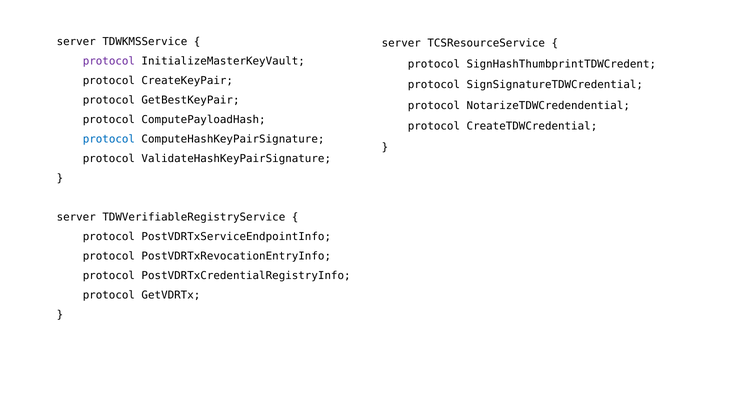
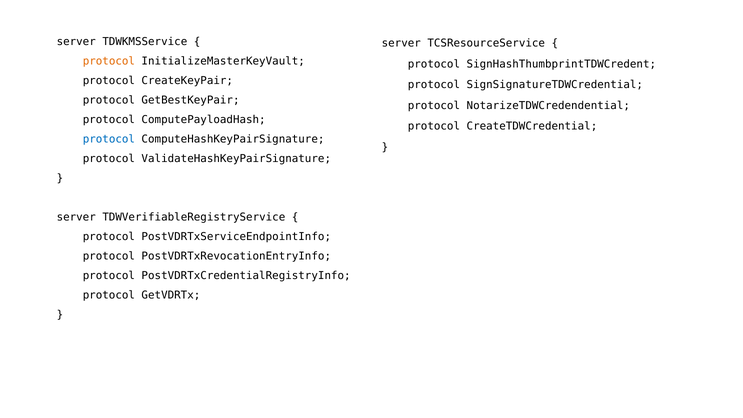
protocol colour: purple -> orange (109, 61)
